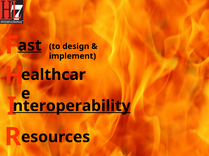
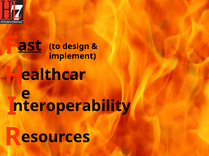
nteroperability underline: present -> none (72, 106)
